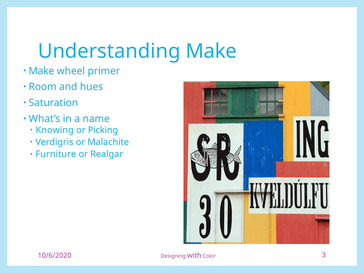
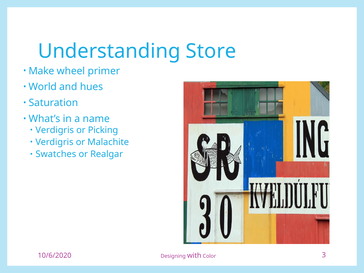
Understanding Make: Make -> Store (211, 51)
Room: Room -> World (43, 87)
Knowing: Knowing -> Verdigris (55, 130)
Furniture: Furniture -> Swatches (56, 154)
